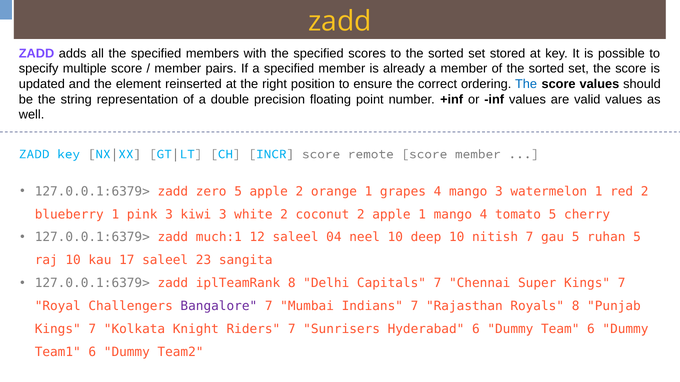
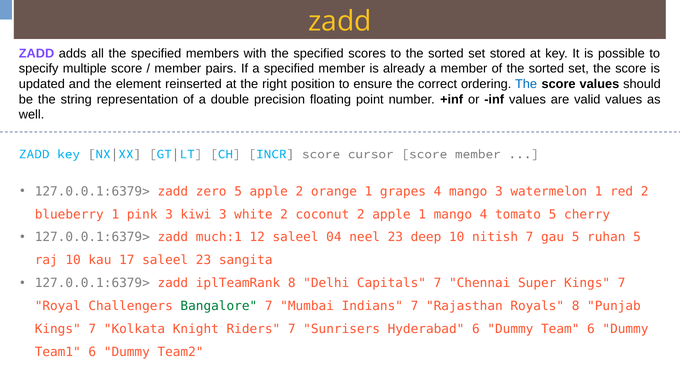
remote: remote -> cursor (371, 154)
neel 10: 10 -> 23 (395, 238)
Bangalore colour: purple -> green (219, 306)
